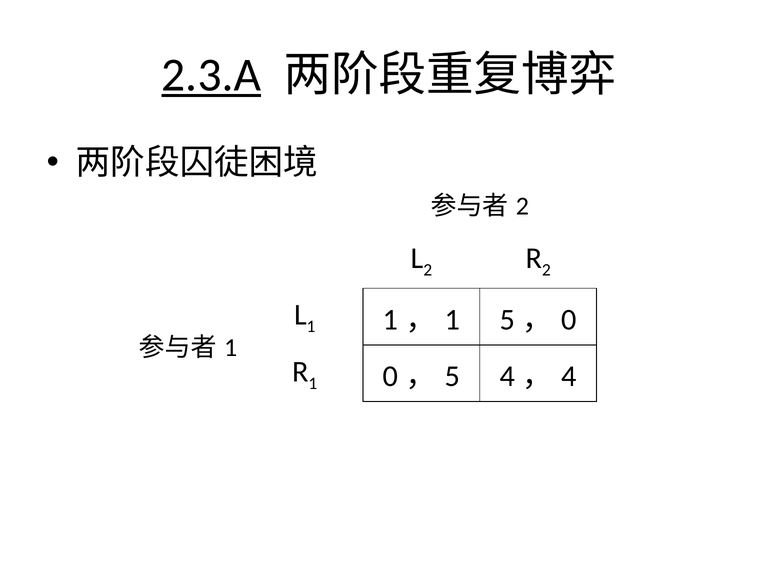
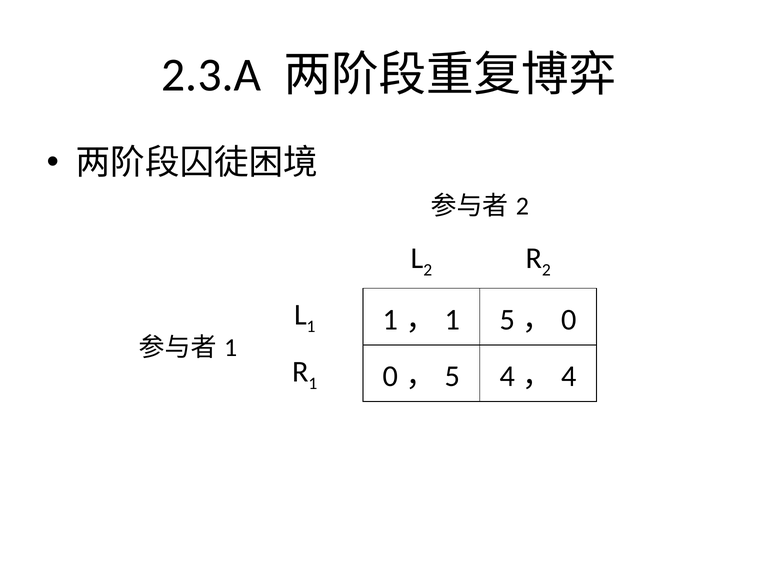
2.3.A underline: present -> none (211, 75)
